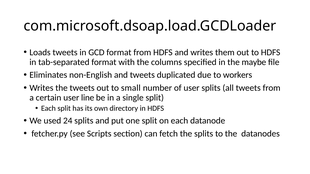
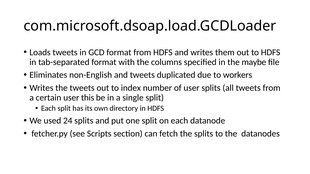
small: small -> index (131, 88)
line: line -> this (88, 98)
